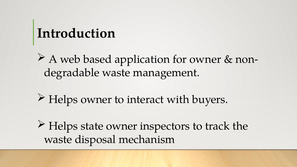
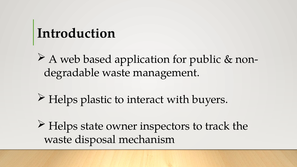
for owner: owner -> public (205, 59)
Helps owner: owner -> plastic (96, 99)
